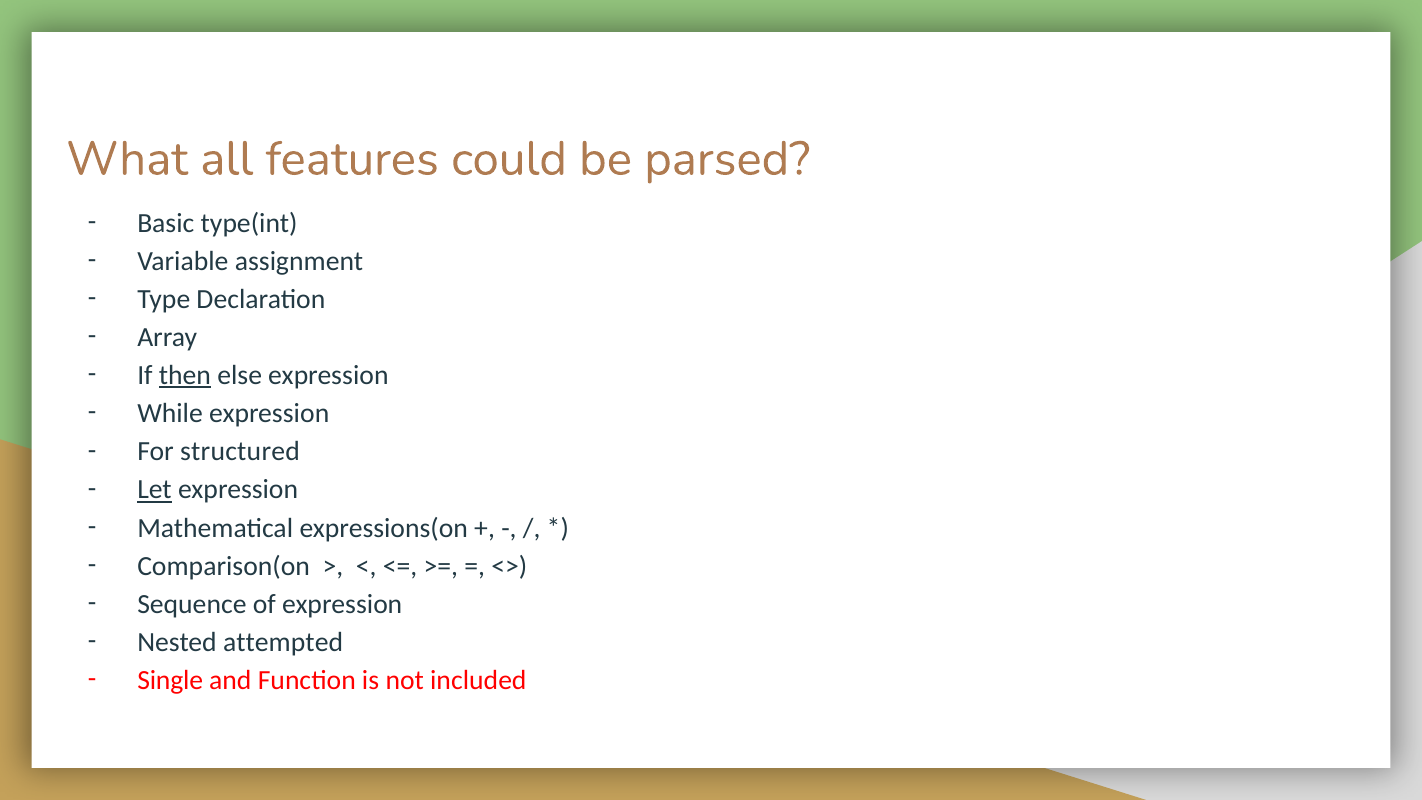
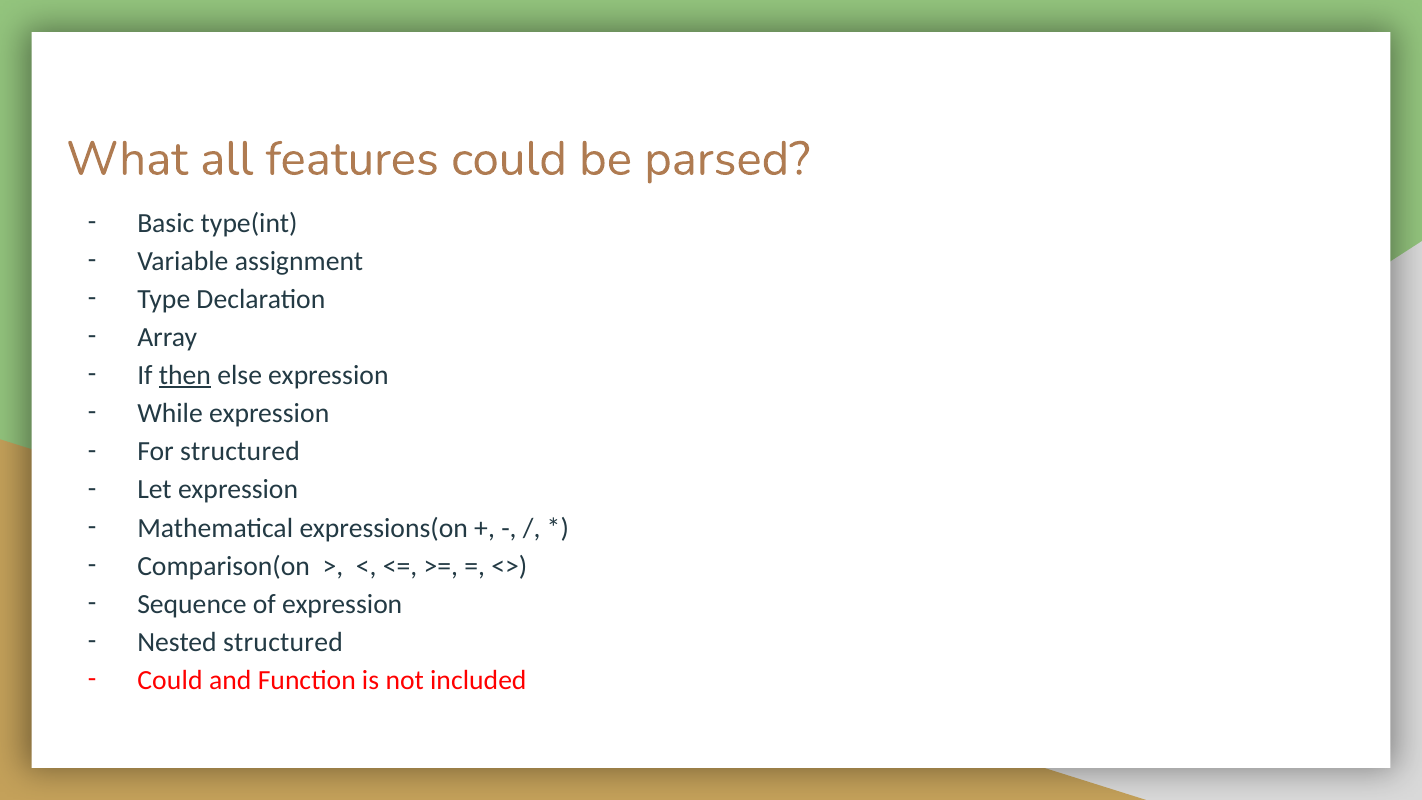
Let underline: present -> none (154, 490)
Nested attempted: attempted -> structured (283, 642)
Single: Single -> Could (170, 680)
